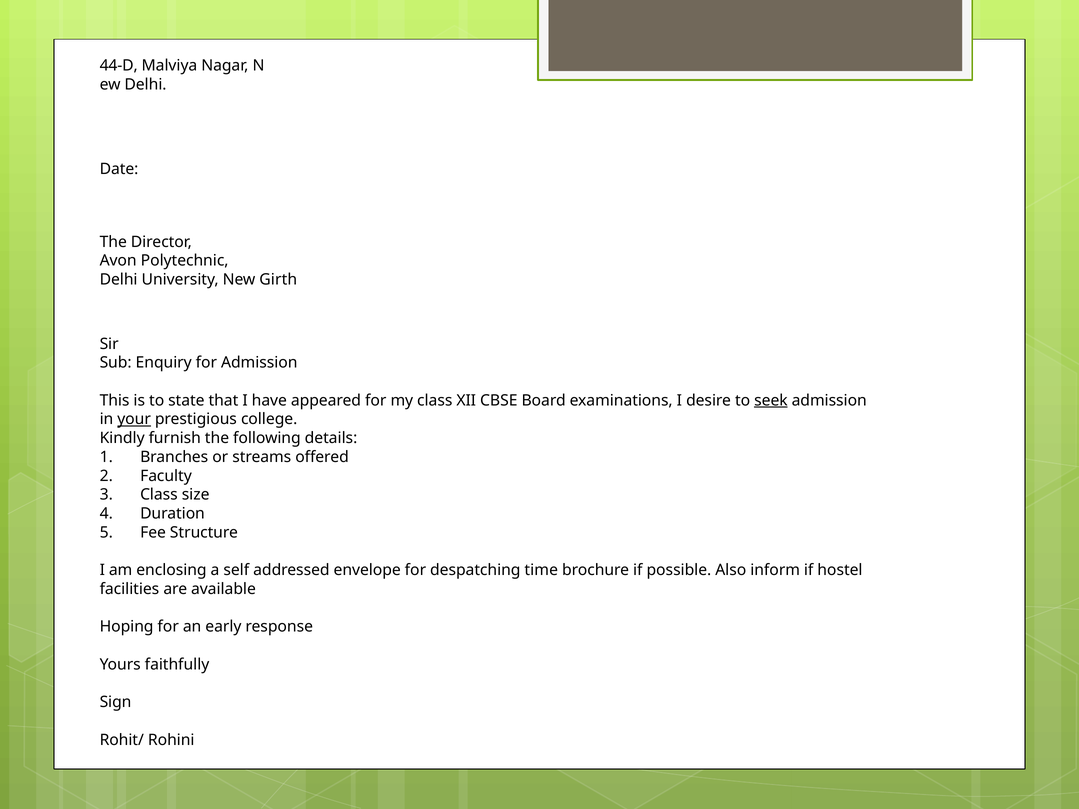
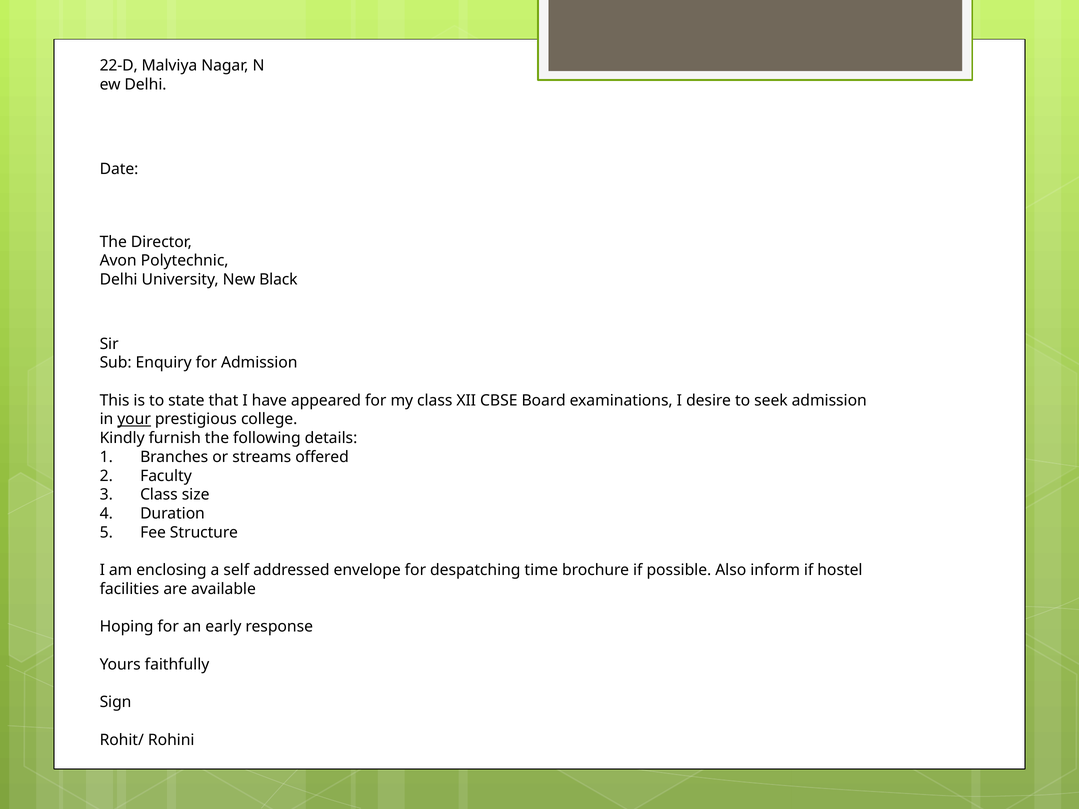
44-D: 44-D -> 22-D (119, 66)
Girth: Girth -> Black (278, 280)
seek underline: present -> none (771, 401)
